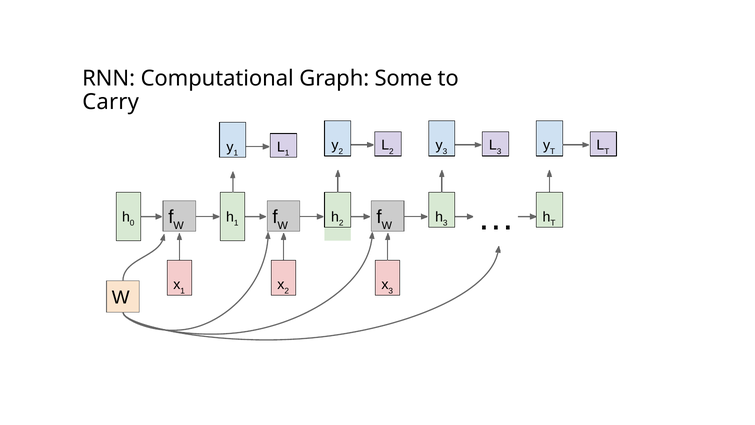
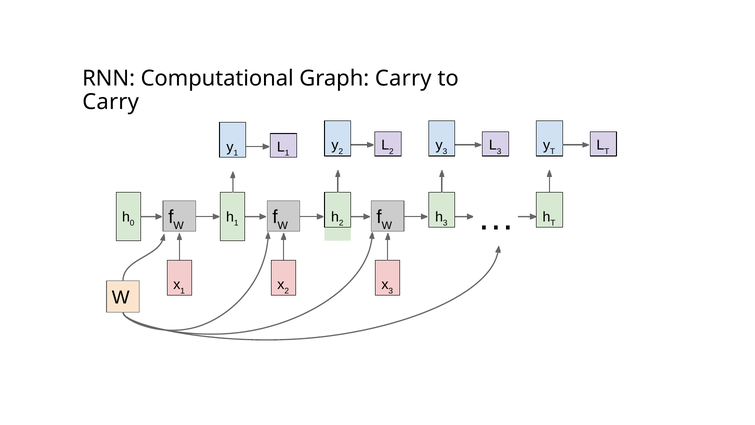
Graph Some: Some -> Carry (403, 78)
